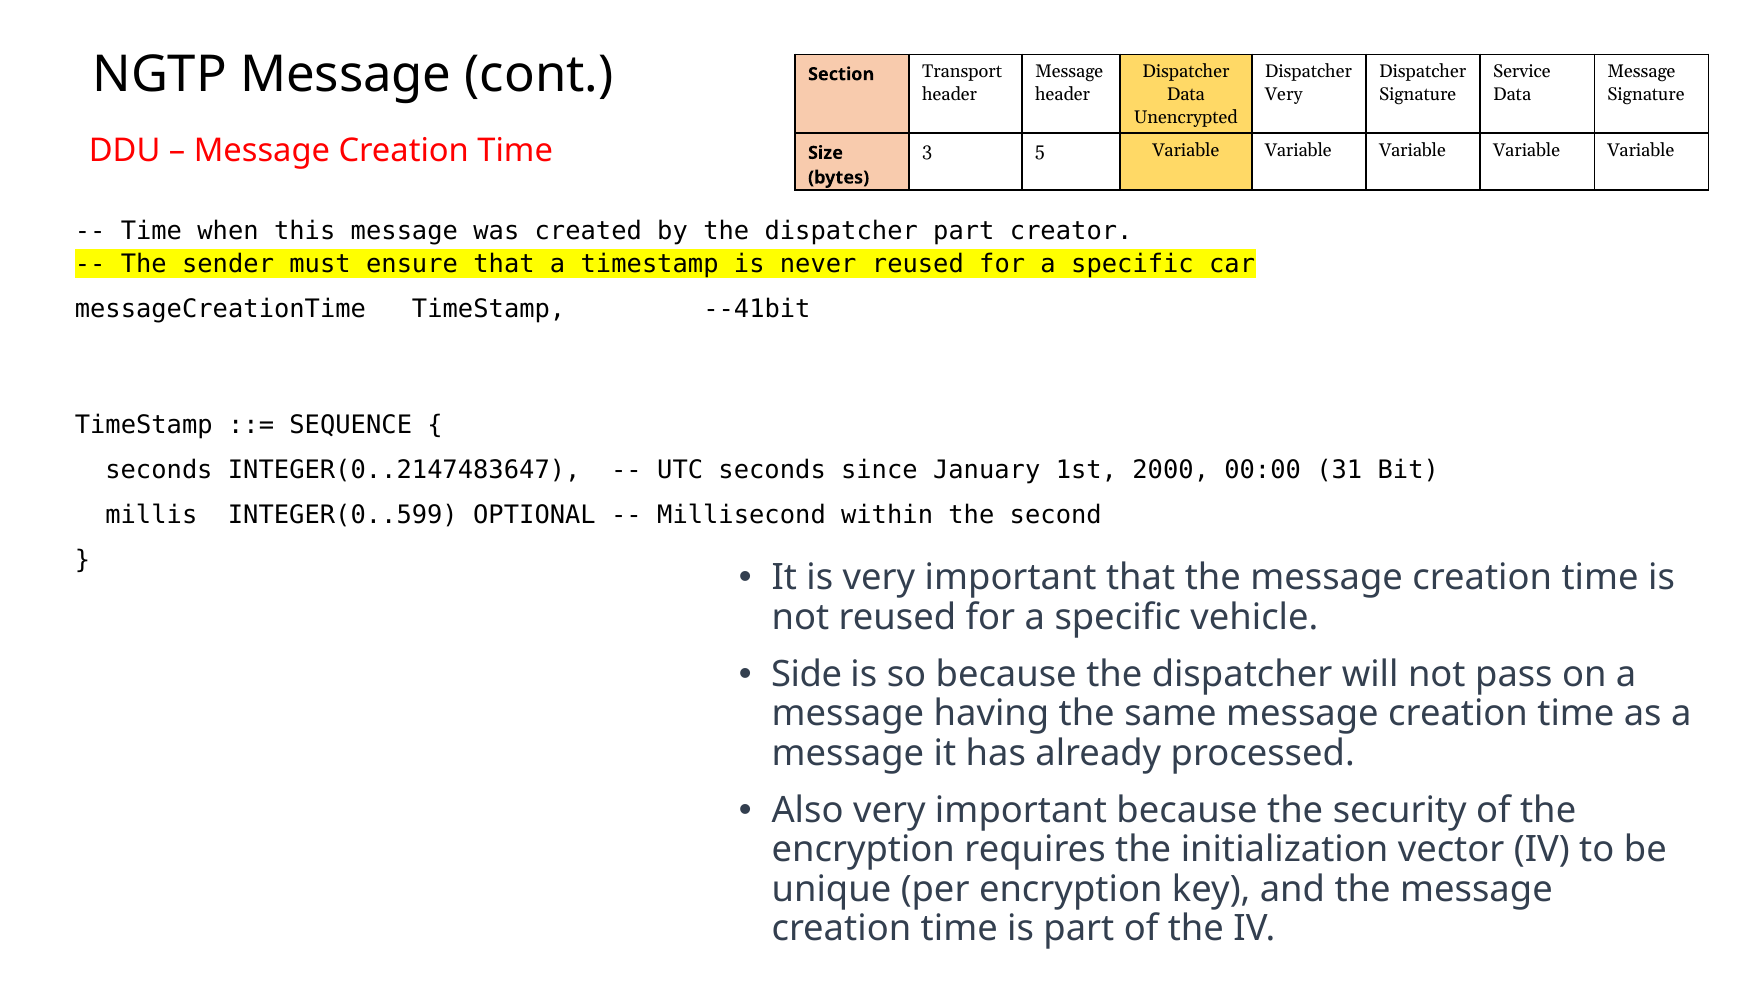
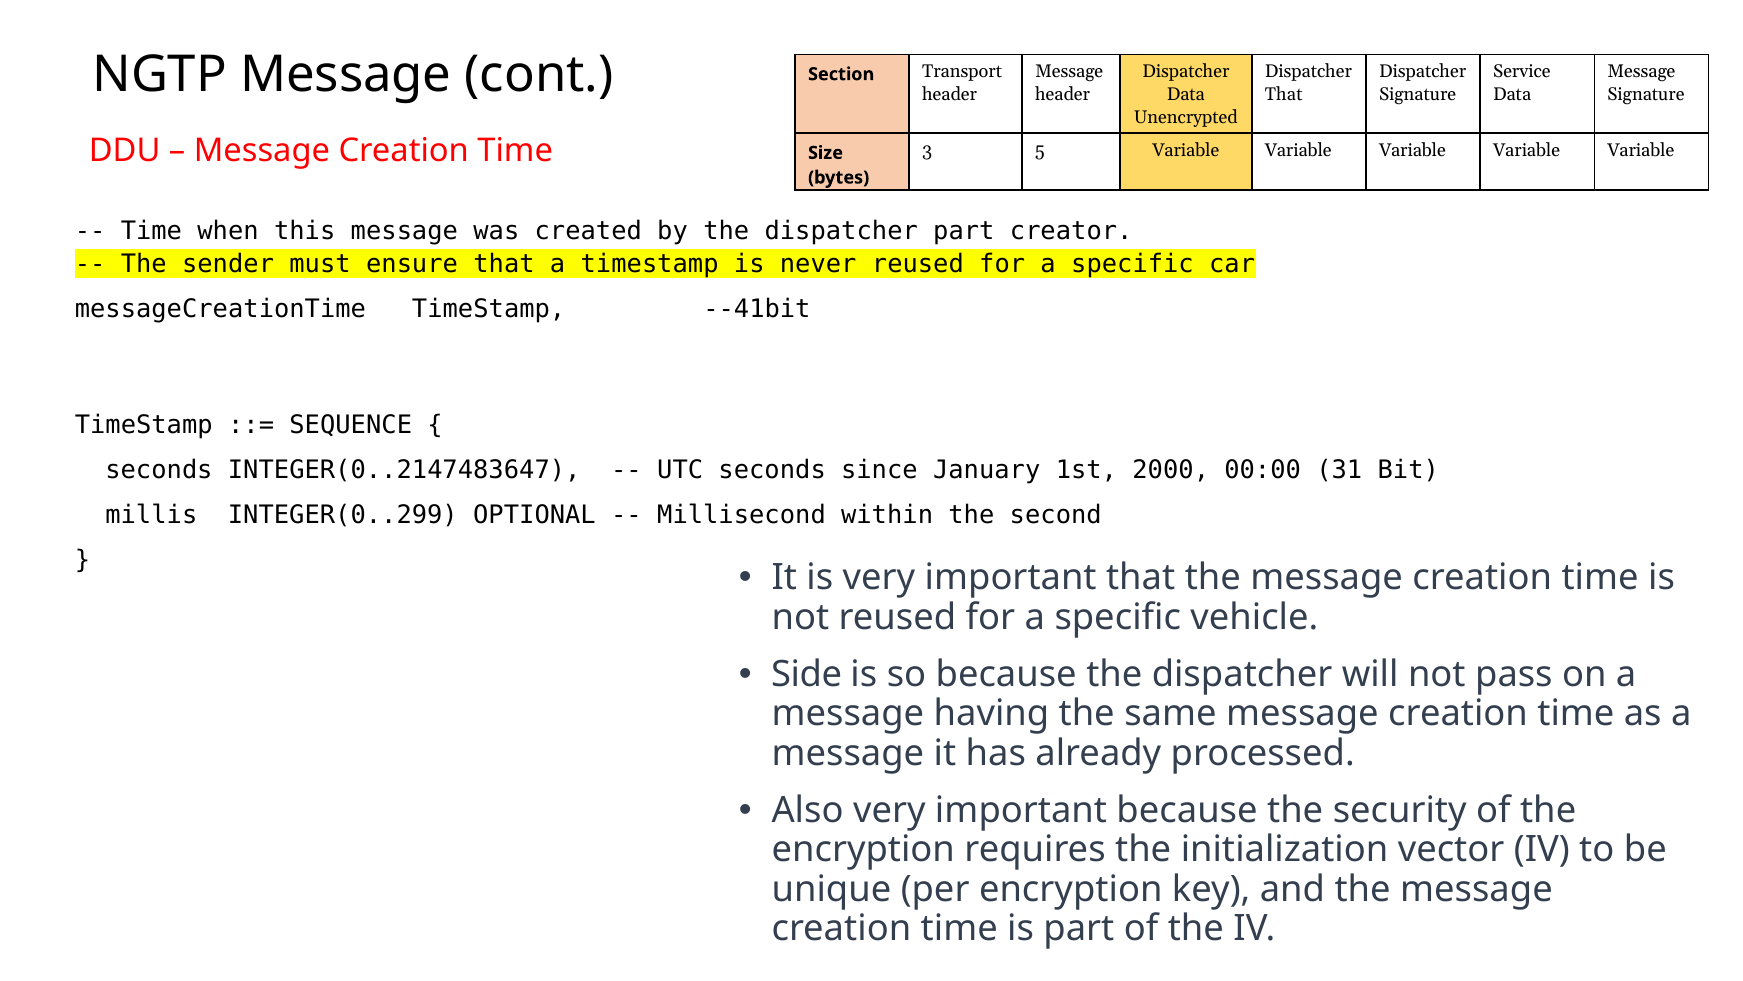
Very: Very -> That (1284, 94)
INTEGER(0..599: INTEGER(0..599 -> INTEGER(0..299 (343, 515)
